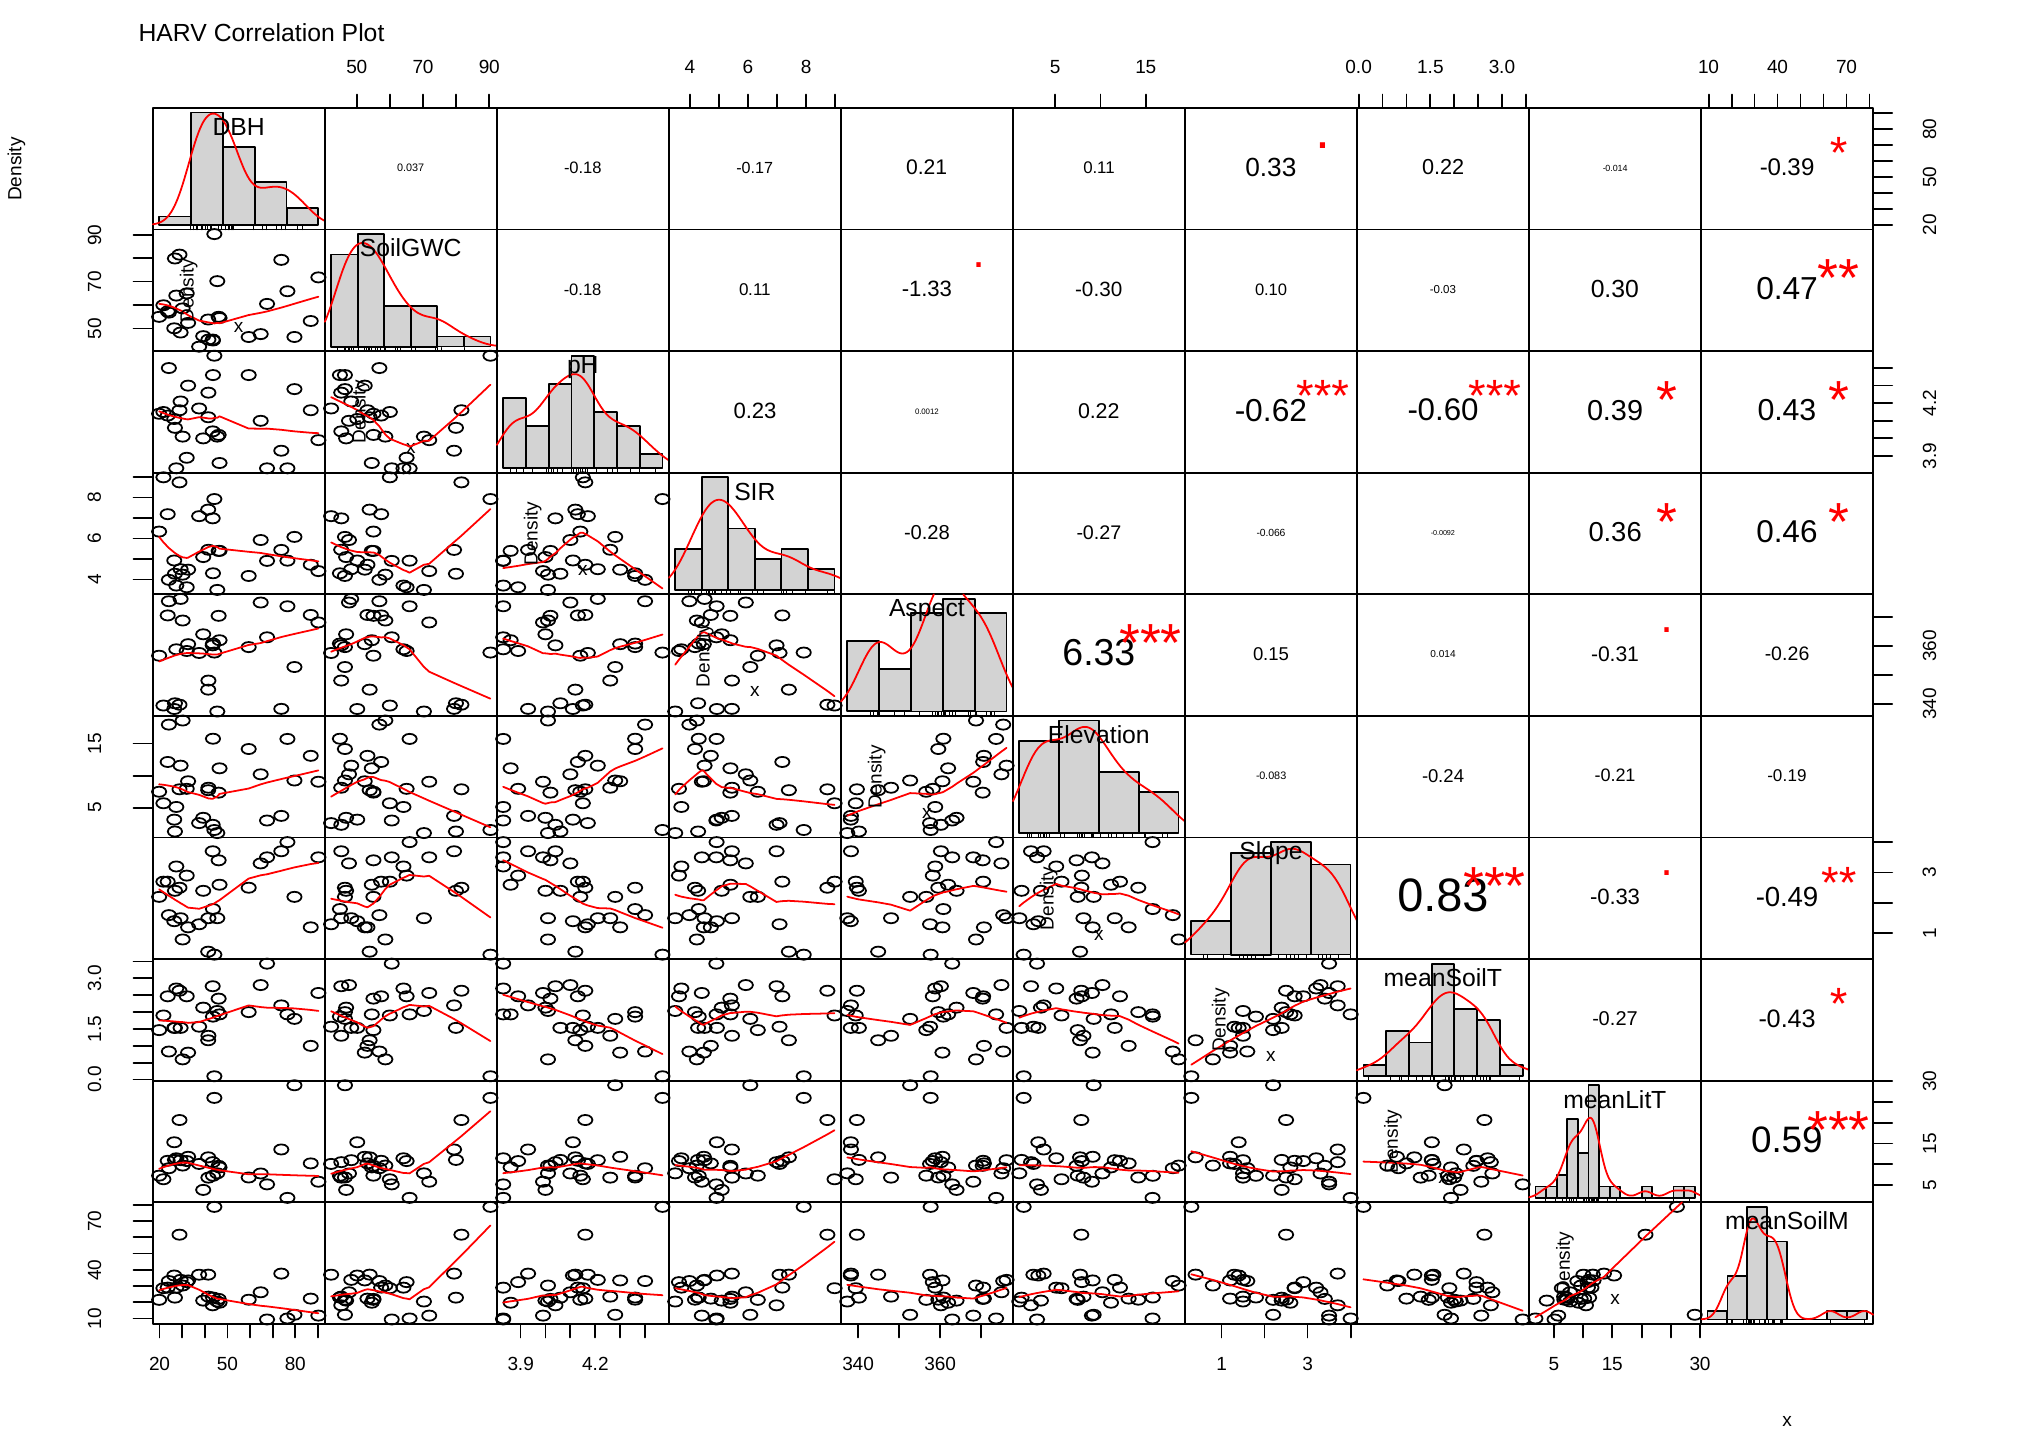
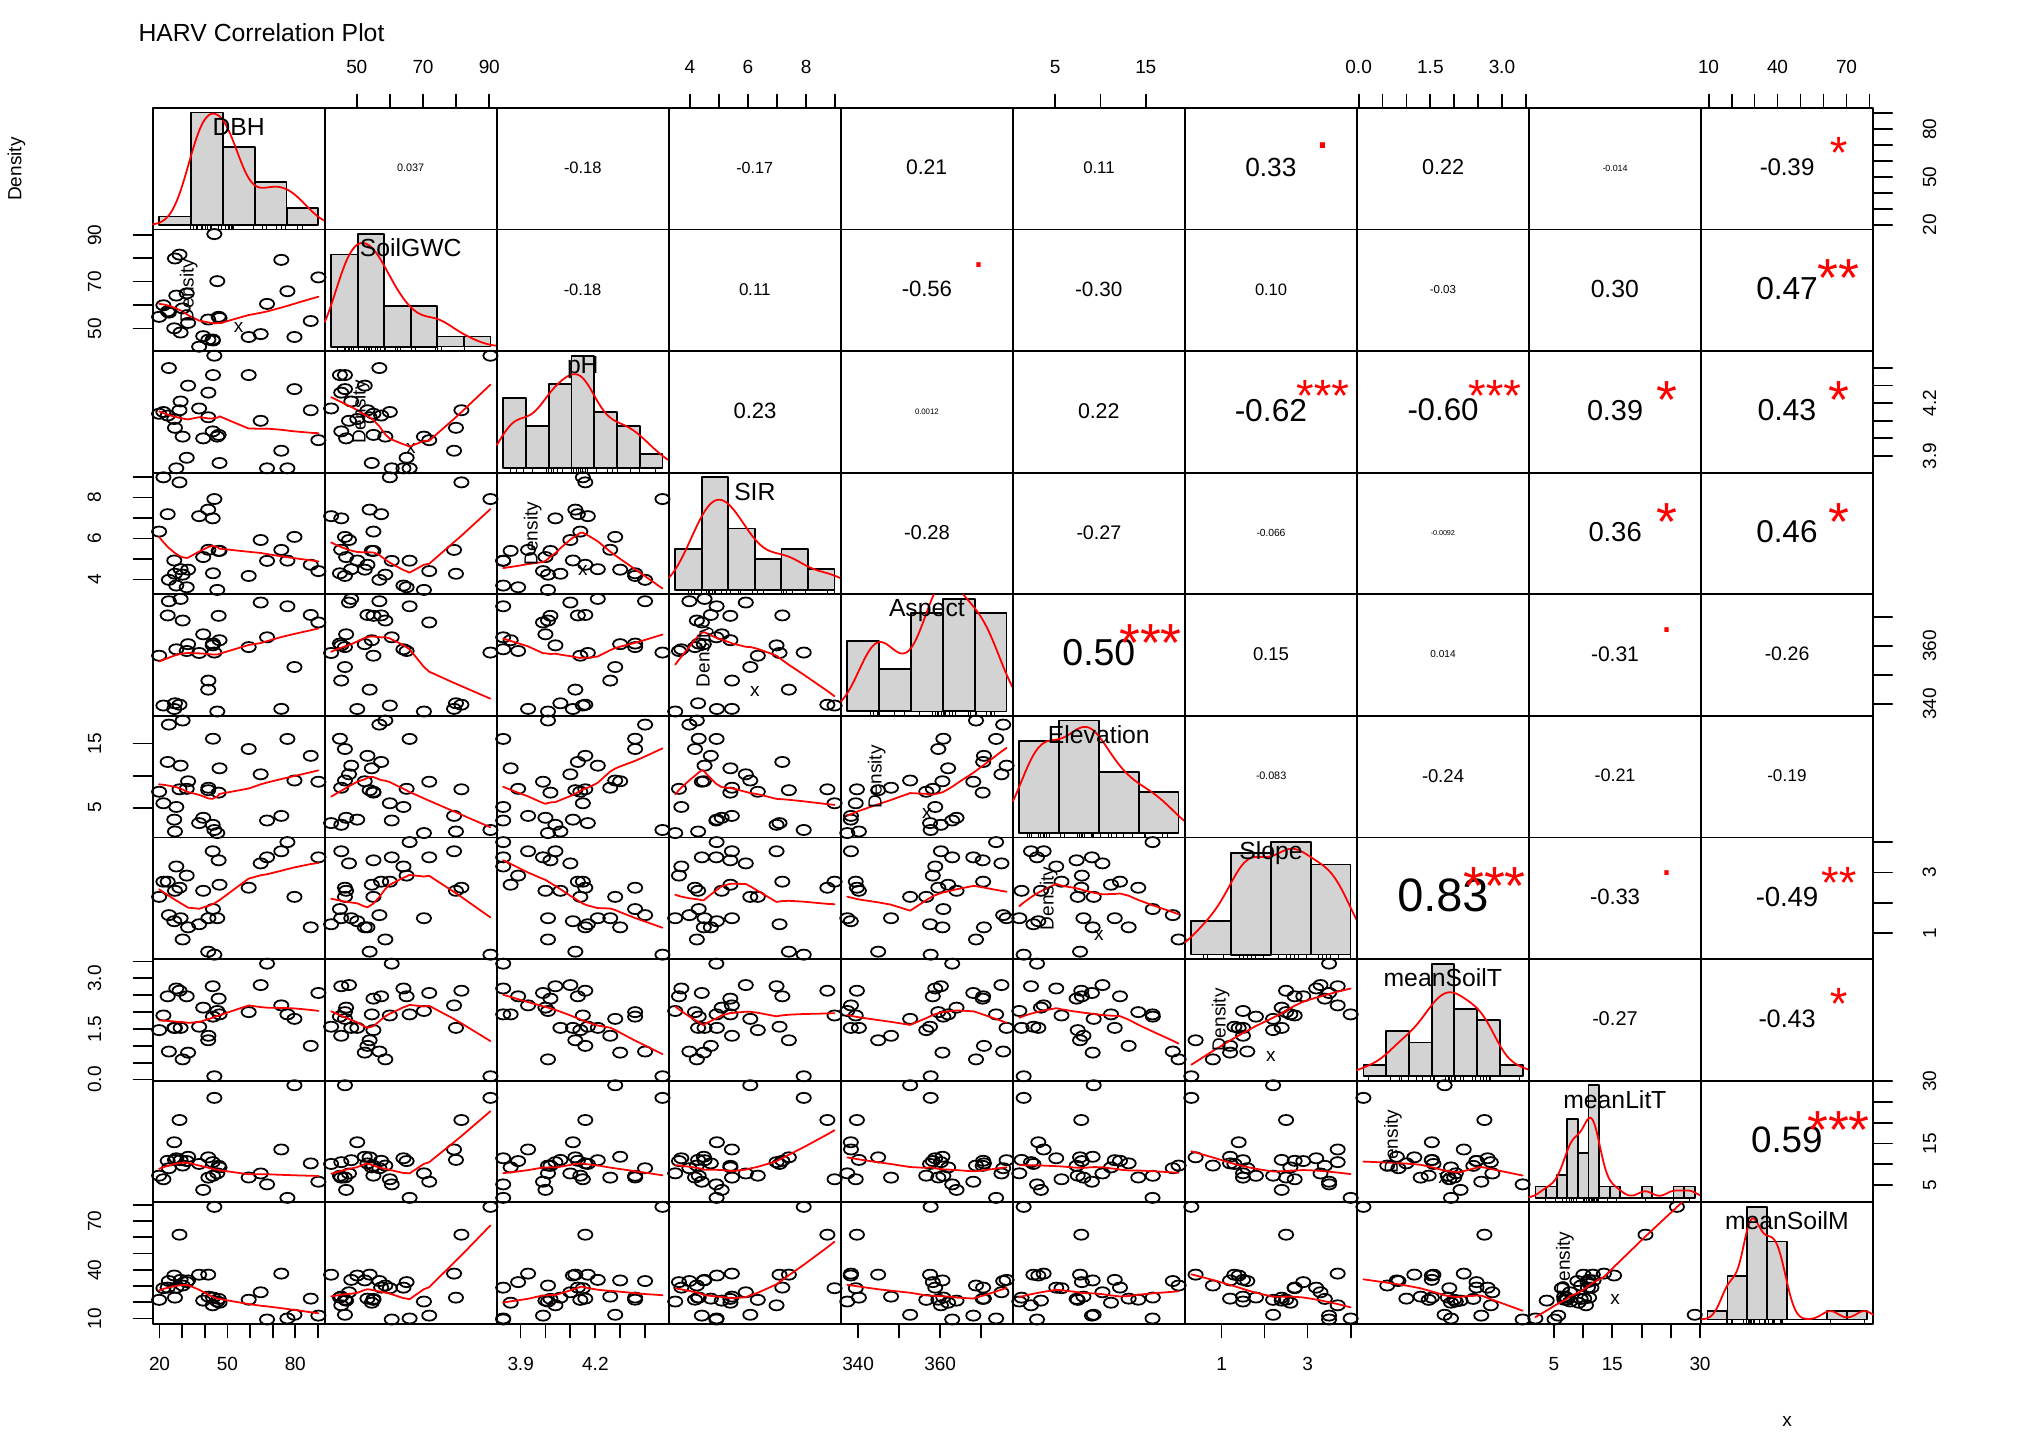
-1.33: -1.33 -> -0.56 (927, 289)
6.33: 6.33 -> 0.50 (1099, 654)
